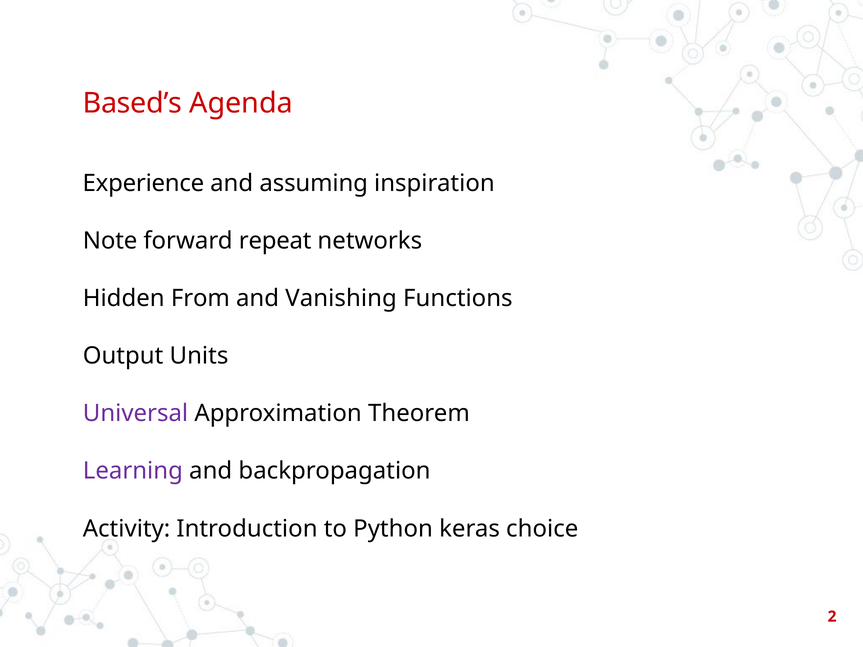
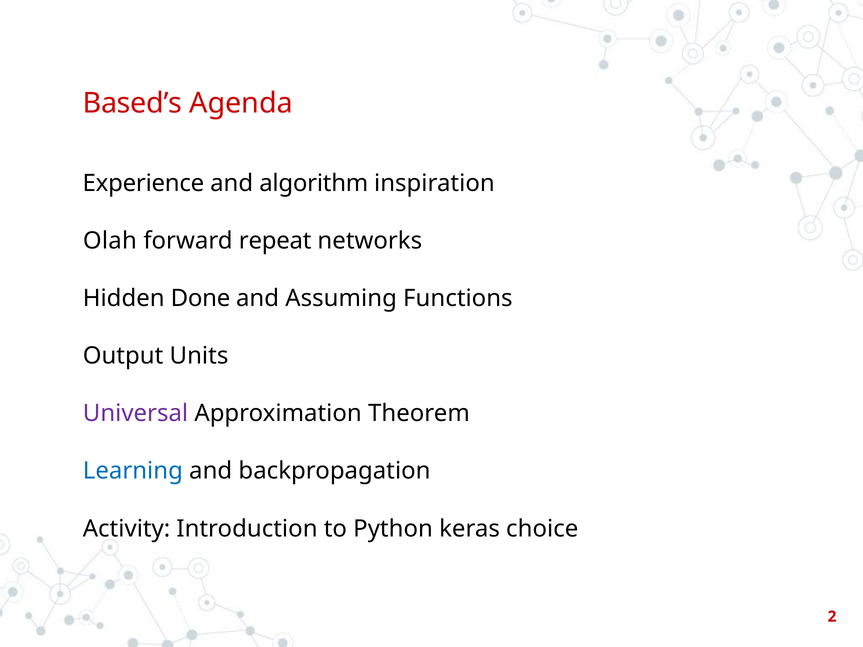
assuming: assuming -> algorithm (314, 183)
Note: Note -> Olah (110, 241)
From: From -> Done (200, 299)
Vanishing: Vanishing -> Assuming (341, 299)
Learning colour: purple -> blue (133, 471)
